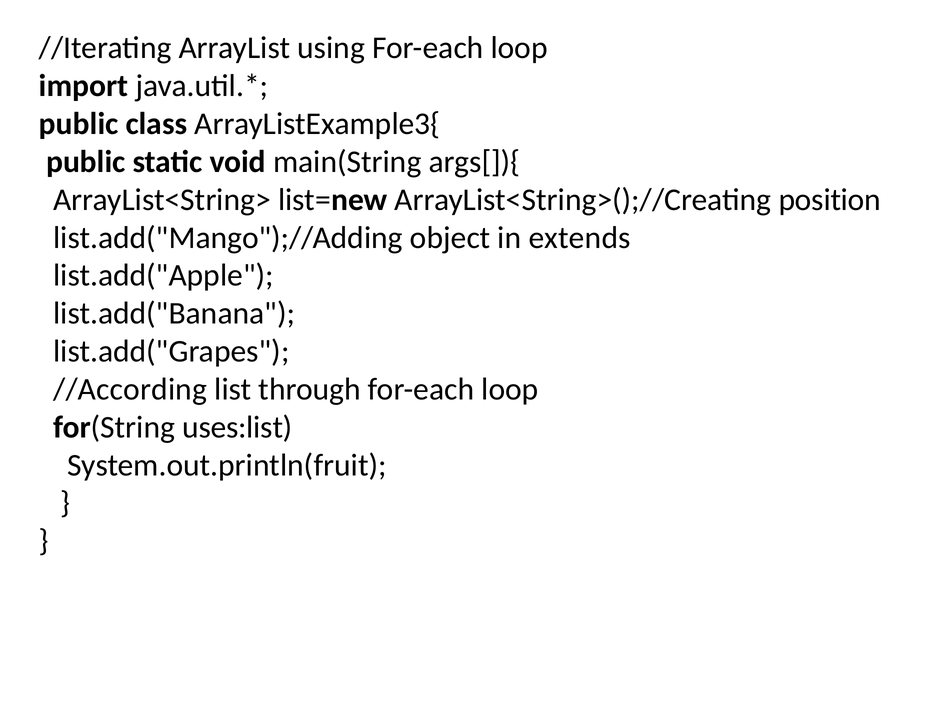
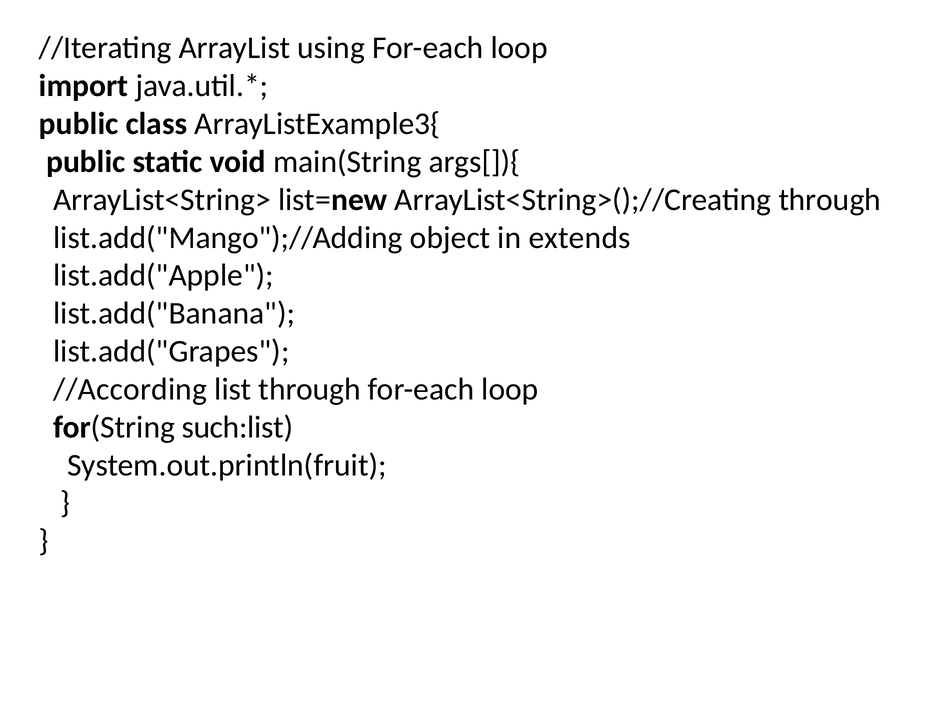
ArrayList<String>();//Creating position: position -> through (830, 200)
uses:list: uses:list -> such:list (237, 427)
